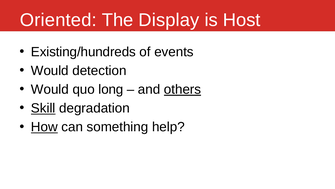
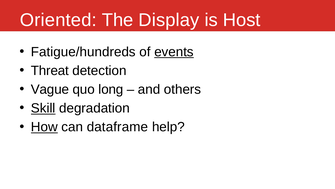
Existing/hundreds: Existing/hundreds -> Fatigue/hundreds (83, 52)
events underline: none -> present (174, 52)
Would: Would -> Threat (50, 70)
Would: Would -> Vague (50, 89)
others underline: present -> none (183, 89)
something: something -> dataframe (117, 127)
